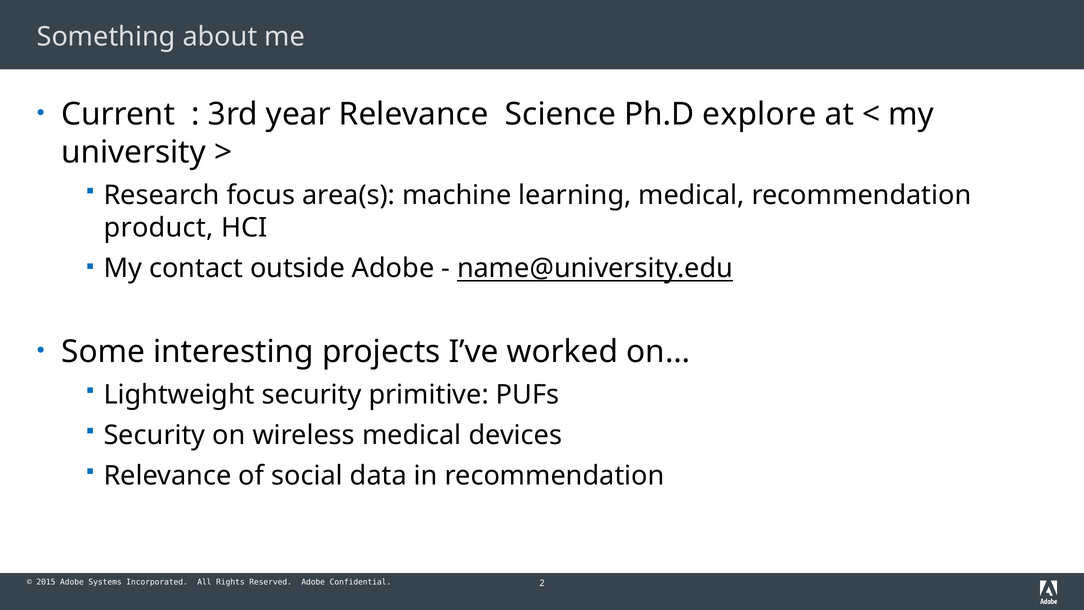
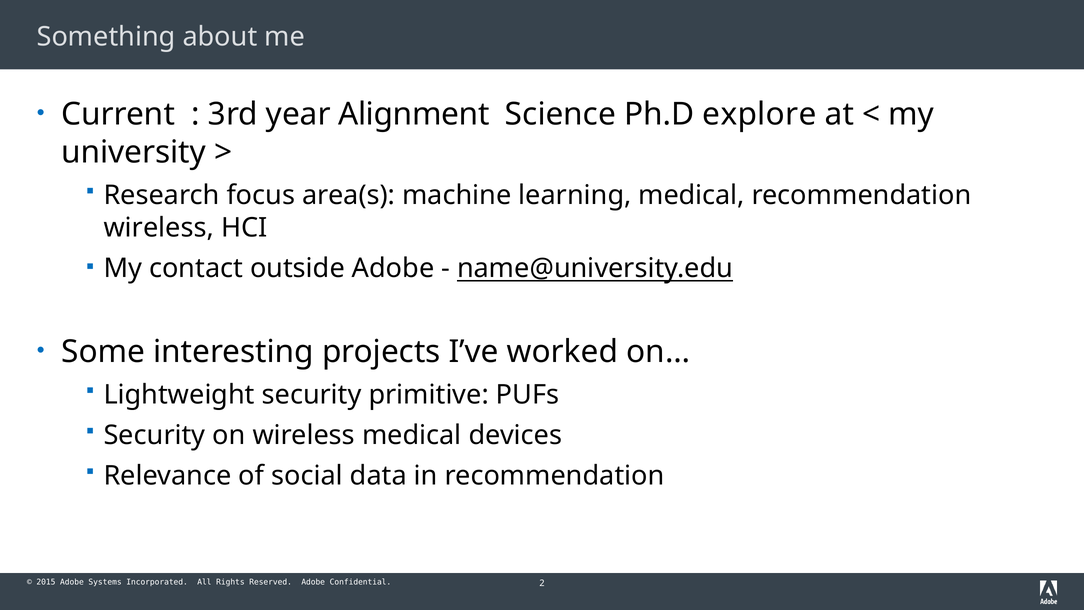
year Relevance: Relevance -> Alignment (414, 114)
product: product -> wireless (159, 228)
